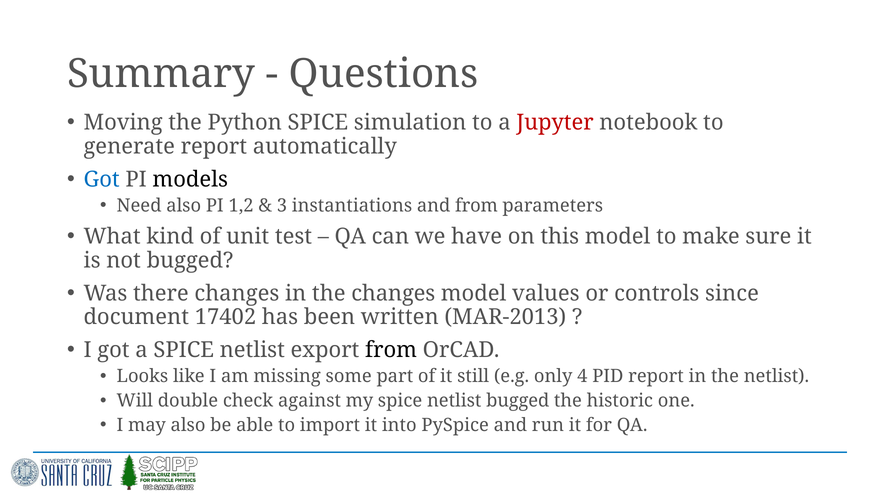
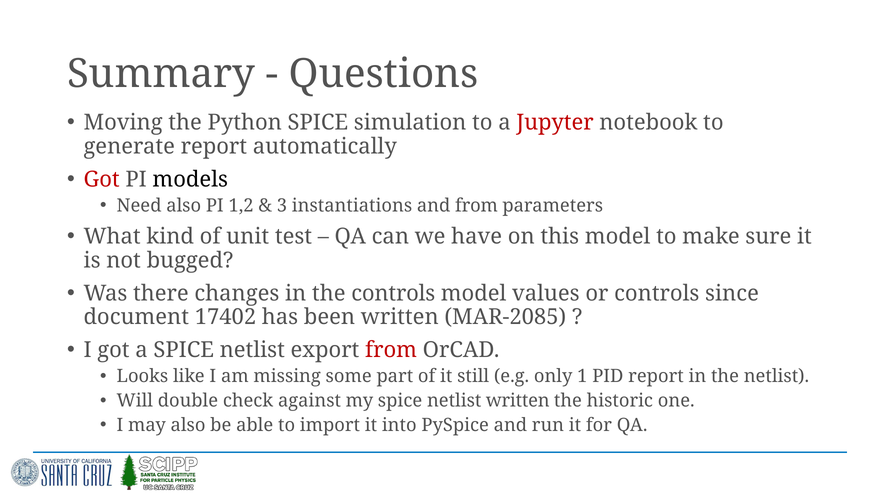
Got colour: blue -> red (102, 179)
the changes: changes -> controls (393, 293)
MAR-2013: MAR-2013 -> MAR-2085 (505, 317)
from colour: black -> red (391, 350)
4: 4 -> 1 (582, 376)
netlist bugged: bugged -> written (518, 401)
